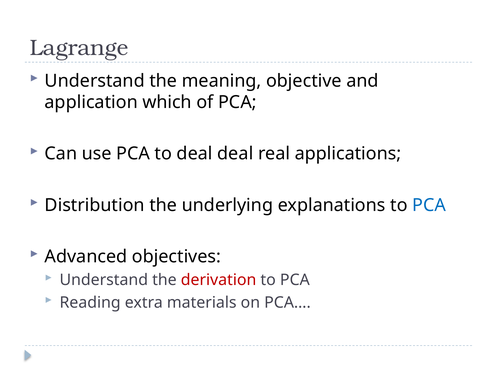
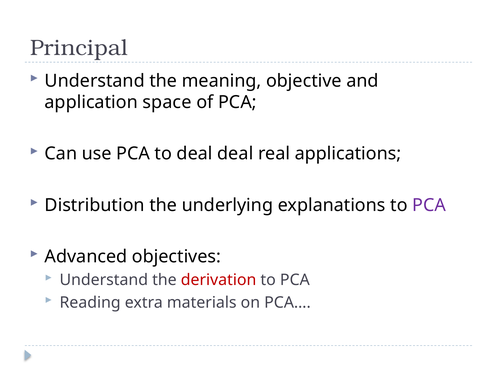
Lagrange: Lagrange -> Principal (79, 48)
which: which -> space (167, 102)
PCA colour: blue -> purple (429, 205)
